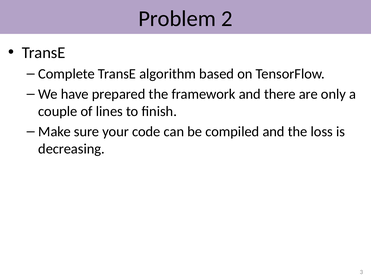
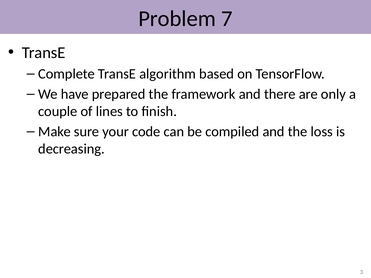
2: 2 -> 7 (227, 19)
